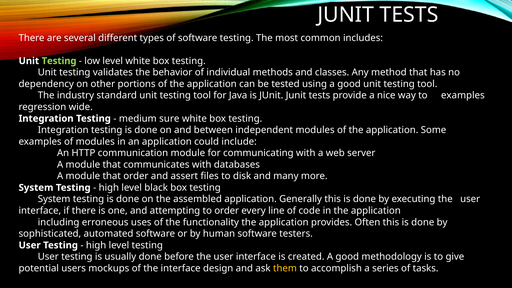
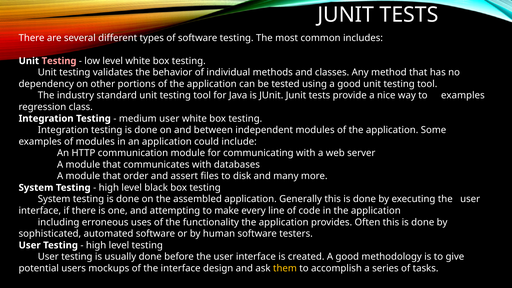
Testing colour: light green -> pink (59, 61)
wide: wide -> class (81, 107)
medium sure: sure -> user (169, 119)
to order: order -> make (227, 211)
